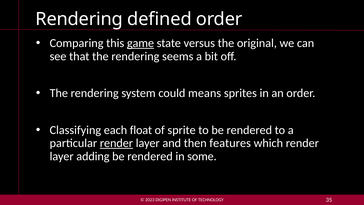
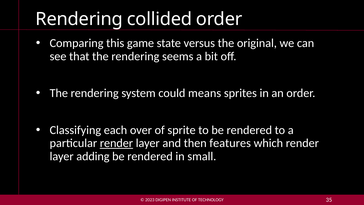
defined: defined -> collided (159, 19)
game underline: present -> none (140, 43)
float: float -> over (141, 130)
some: some -> small (202, 156)
